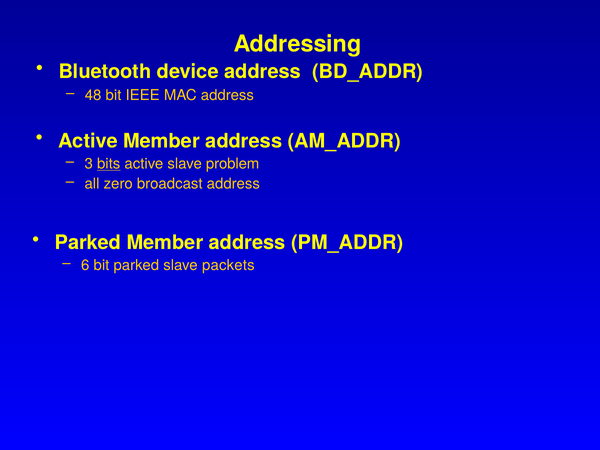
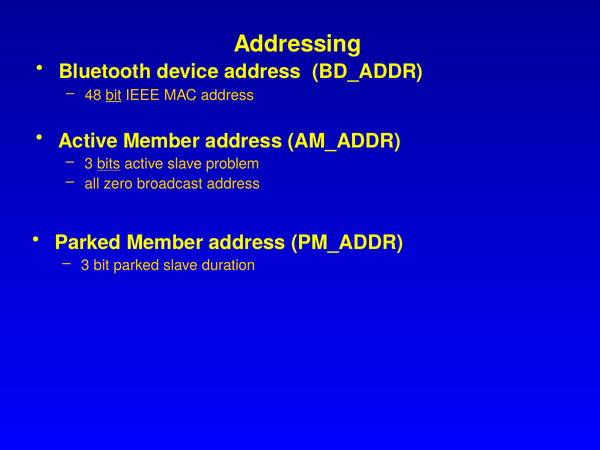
bit underline: none -> present (114, 95)
6: 6 -> 3 (85, 265)
packets: packets -> duration (228, 265)
